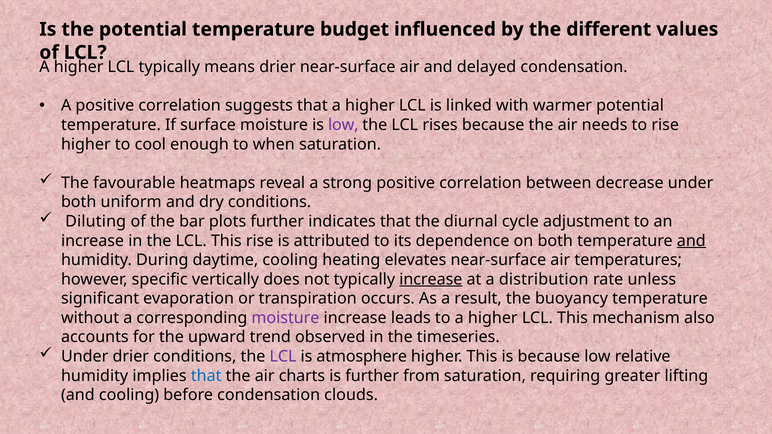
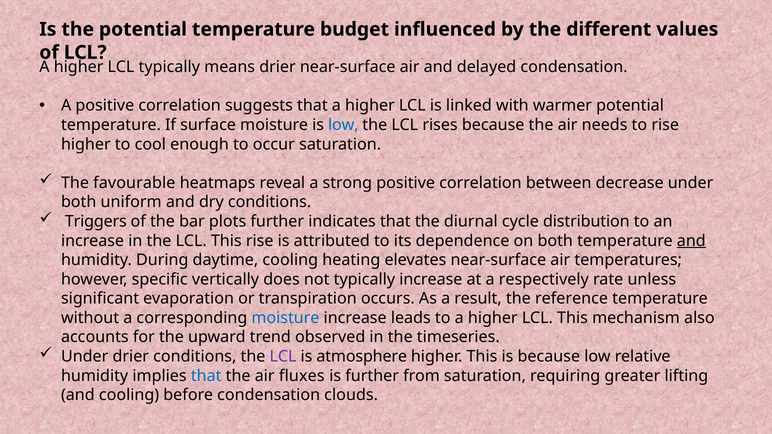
low colour: purple -> blue (343, 125)
when: when -> occur (274, 144)
Diluting: Diluting -> Triggers (96, 222)
adjustment: adjustment -> distribution (586, 222)
increase underline: present -> none (431, 279)
distribution: distribution -> respectively (544, 279)
buoyancy: buoyancy -> reference (572, 299)
moisture colour: purple -> blue (285, 318)
charts: charts -> fluxes (302, 376)
